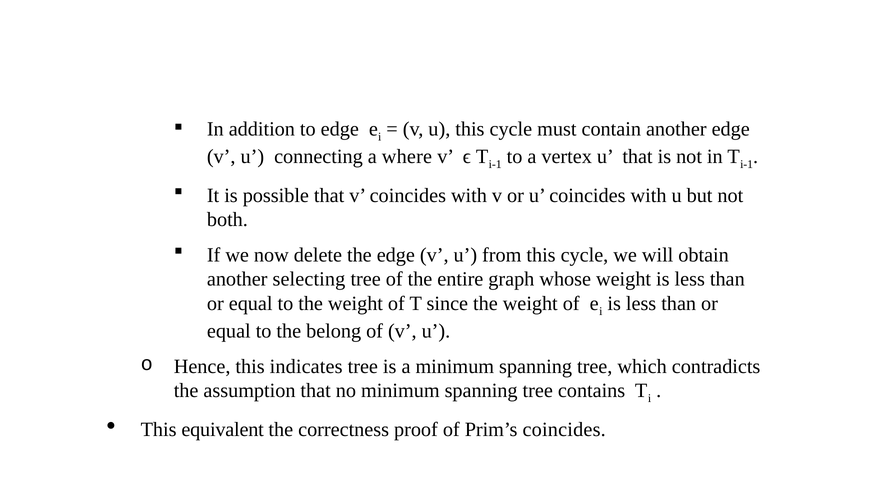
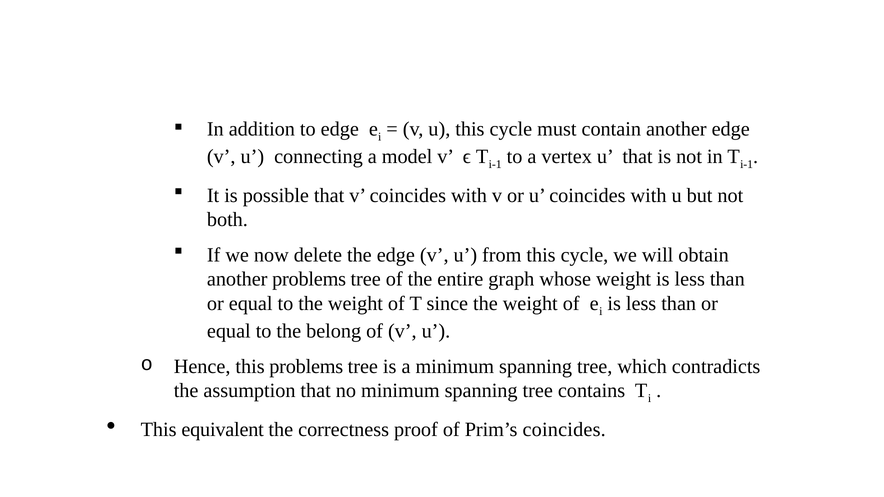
where: where -> model (407, 157)
another selecting: selecting -> problems (309, 279)
this indicates: indicates -> problems (306, 367)
